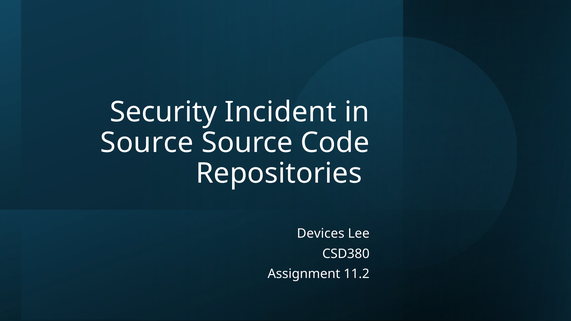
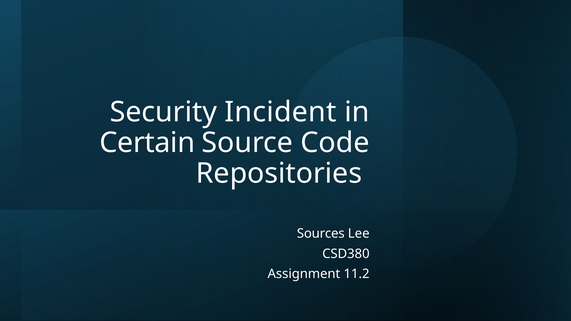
Source: Source -> Certain (147, 143)
Devices: Devices -> Sources (321, 234)
